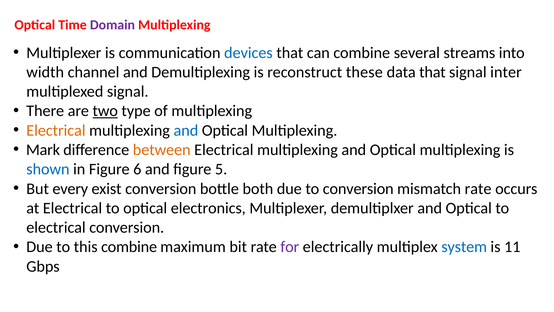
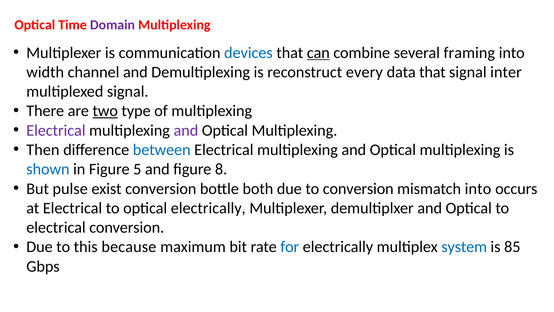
can underline: none -> present (318, 53)
streams: streams -> framing (469, 53)
these: these -> every (364, 72)
Electrical colour: orange -> purple (56, 130)
and colour: blue -> purple (186, 130)
Mark: Mark -> Then (43, 150)
between colour: orange -> blue (162, 150)
6: 6 -> 5 (137, 169)
5: 5 -> 8 (221, 169)
every: every -> pulse (70, 188)
mismatch rate: rate -> into (478, 188)
optical electronics: electronics -> electrically (208, 208)
this combine: combine -> because (129, 247)
for colour: purple -> blue (290, 247)
11: 11 -> 85 (512, 247)
